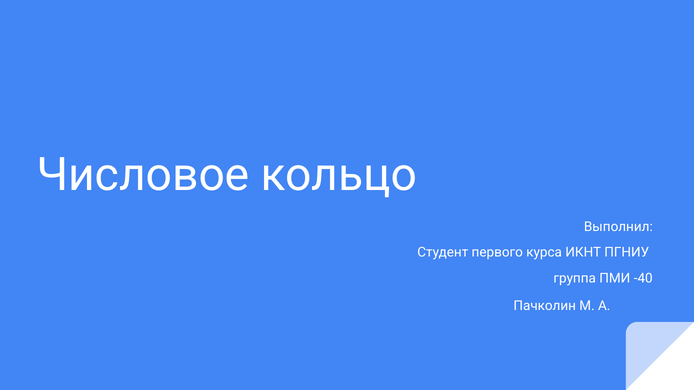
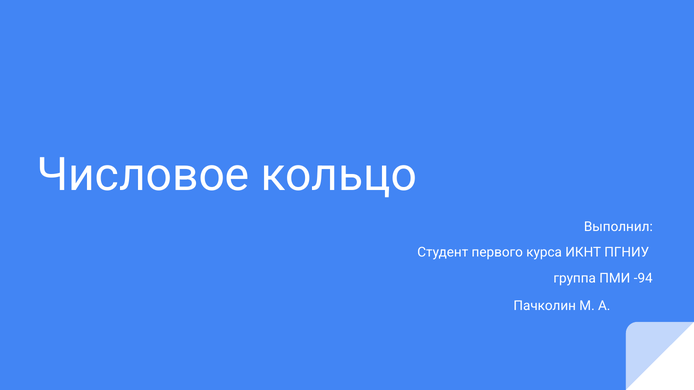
-40: -40 -> -94 (643, 278)
